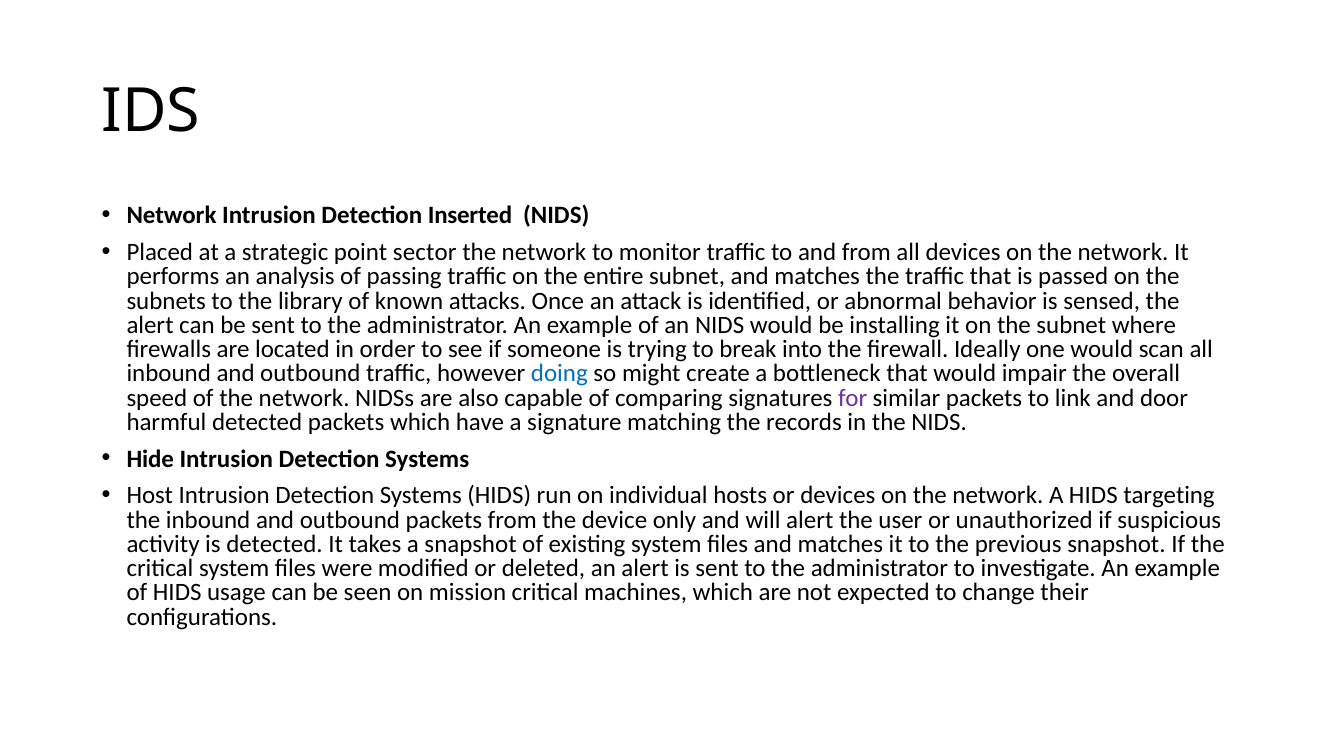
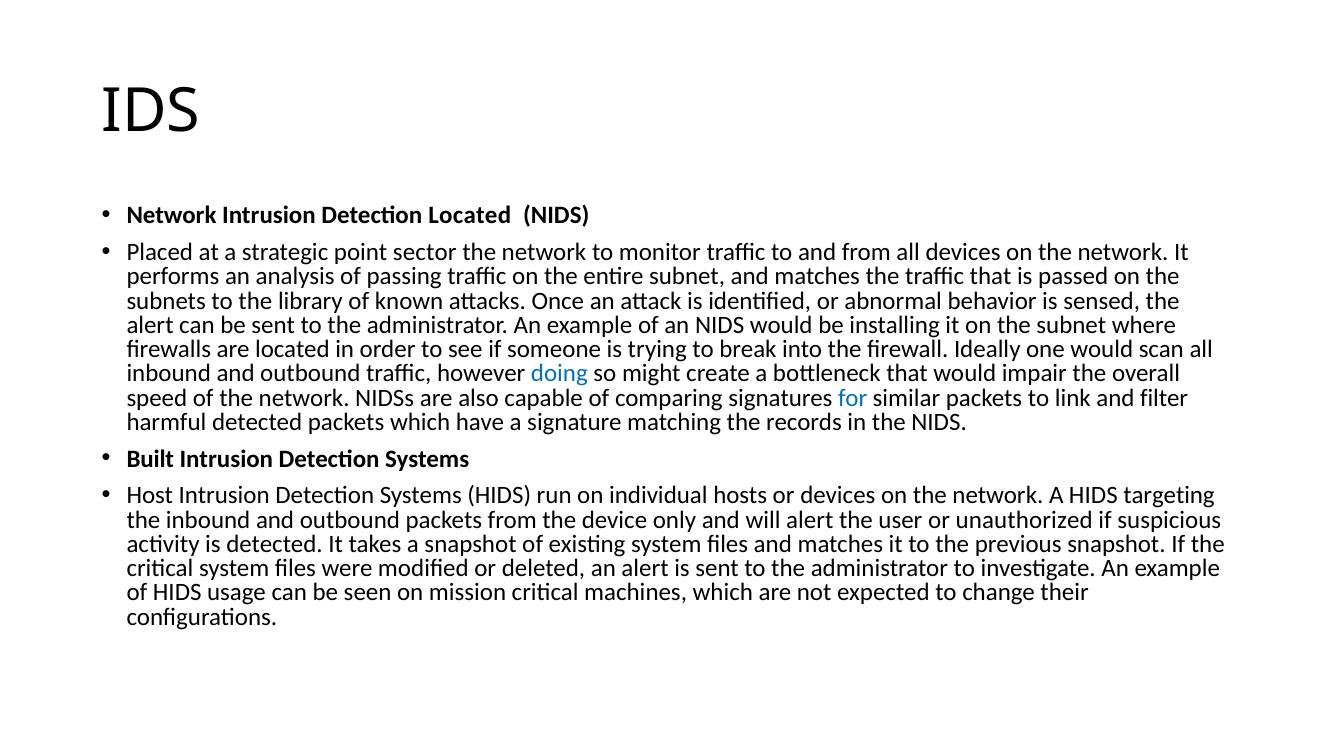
Detection Inserted: Inserted -> Located (470, 216)
for colour: purple -> blue (853, 398)
door: door -> filter (1164, 398)
Hide: Hide -> Built (150, 459)
